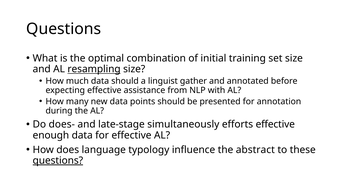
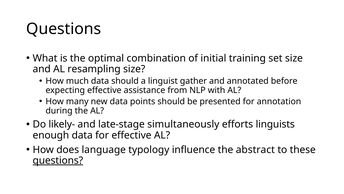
resampling underline: present -> none (94, 69)
does-: does- -> likely- (62, 124)
efforts effective: effective -> linguists (275, 124)
